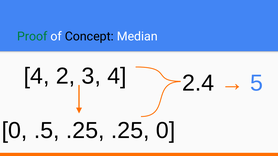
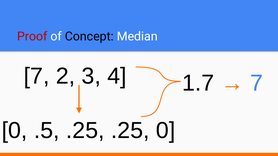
Proof colour: green -> red (32, 36)
4: 4 -> 7 (37, 76)
2.4: 2.4 -> 1.7 (198, 83)
5: 5 -> 7 (257, 83)
